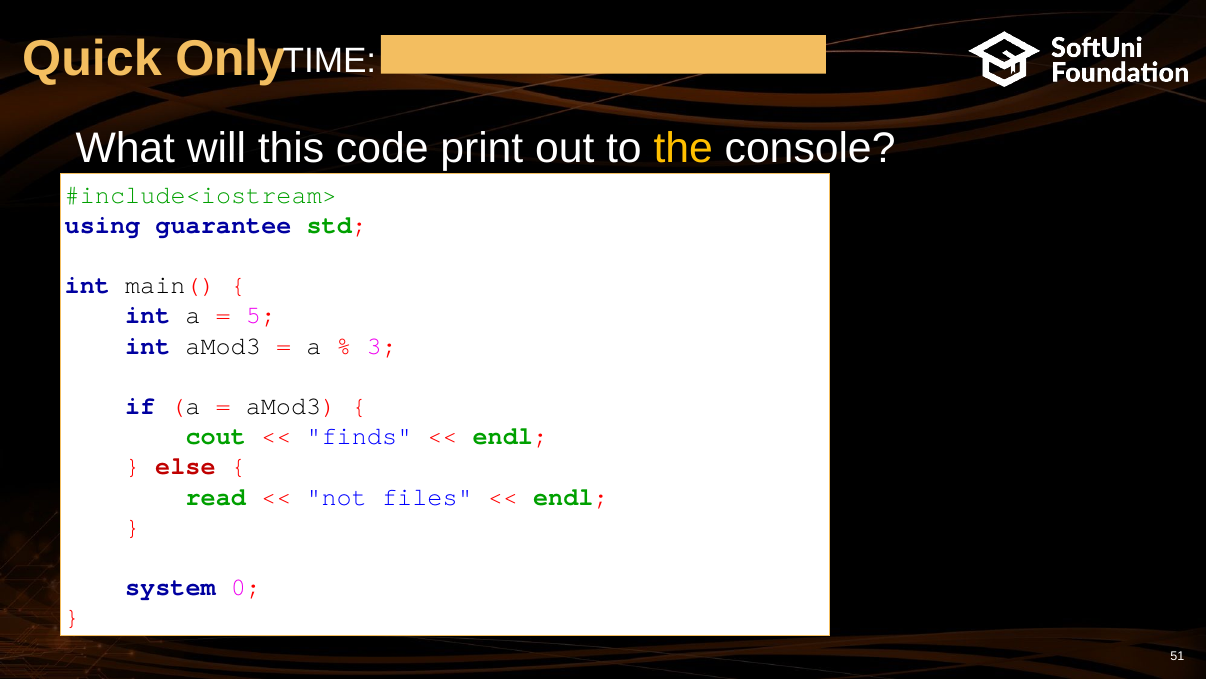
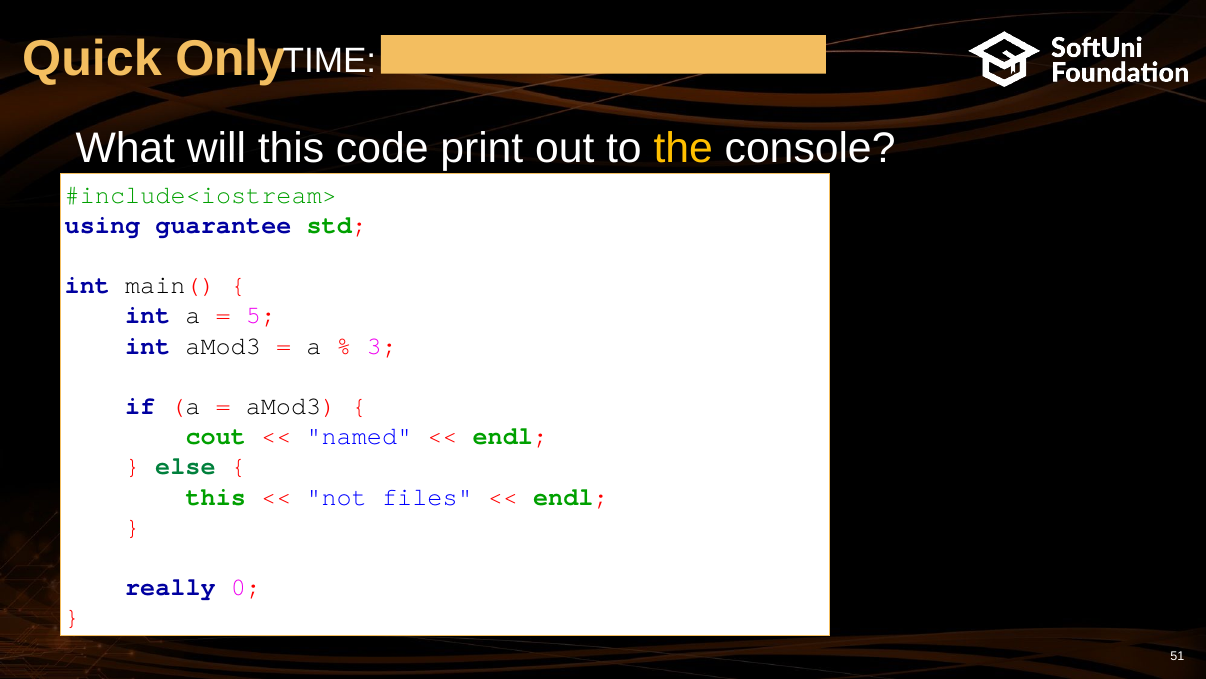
finds: finds -> named (359, 436)
else colour: red -> green (185, 467)
read: read -> this (216, 497)
system: system -> really (170, 587)
